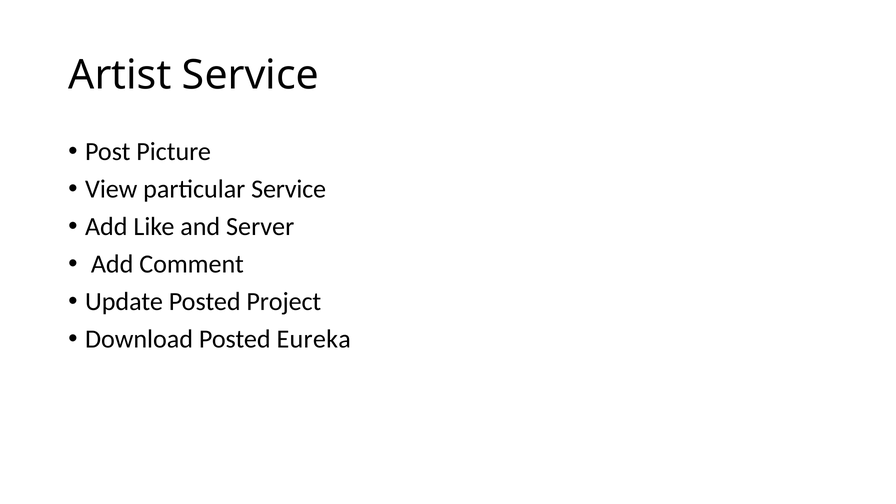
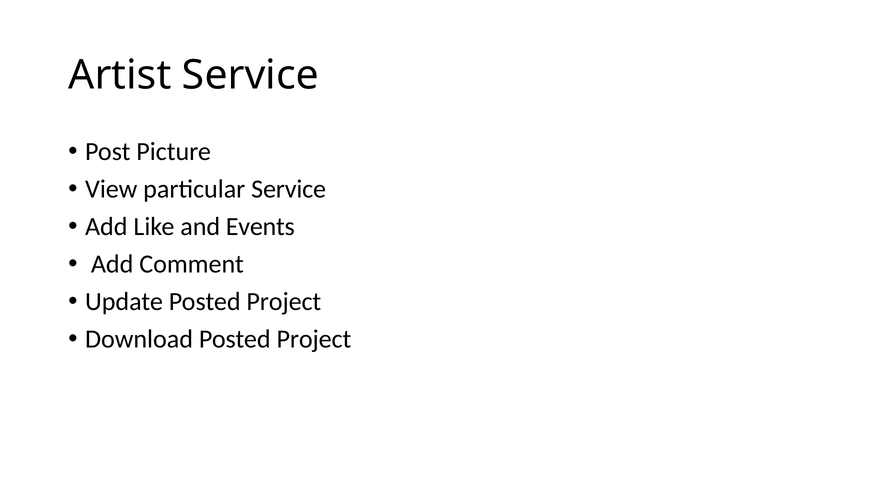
Server: Server -> Events (260, 227)
Download Posted Eureka: Eureka -> Project (314, 339)
